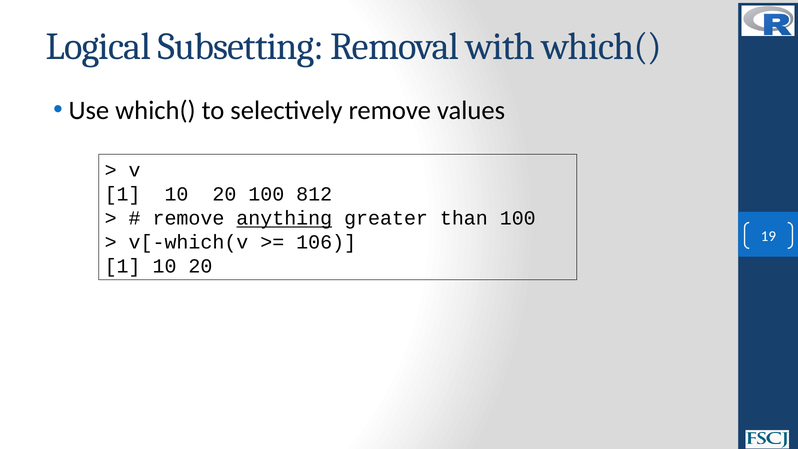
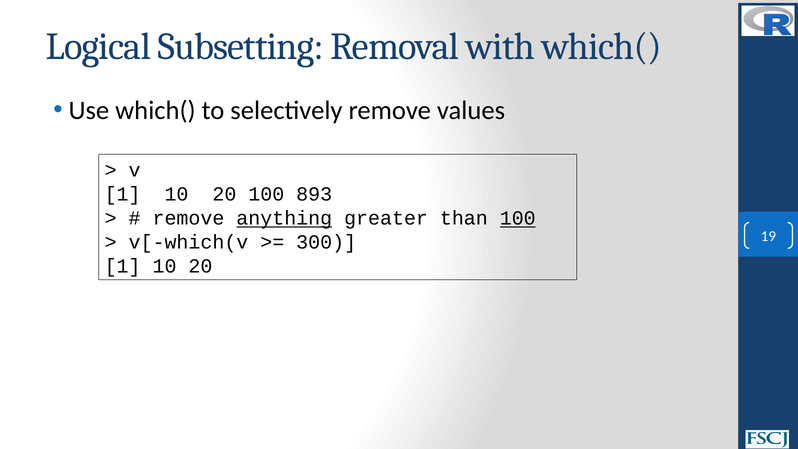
812: 812 -> 893 (314, 194)
100 underline: none -> present (518, 218)
106: 106 -> 300 (326, 242)
